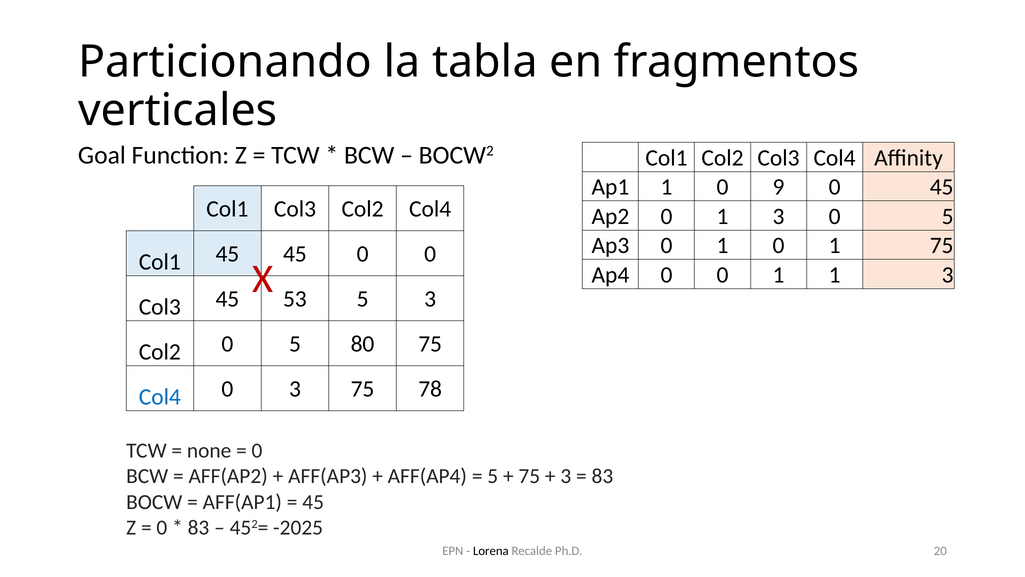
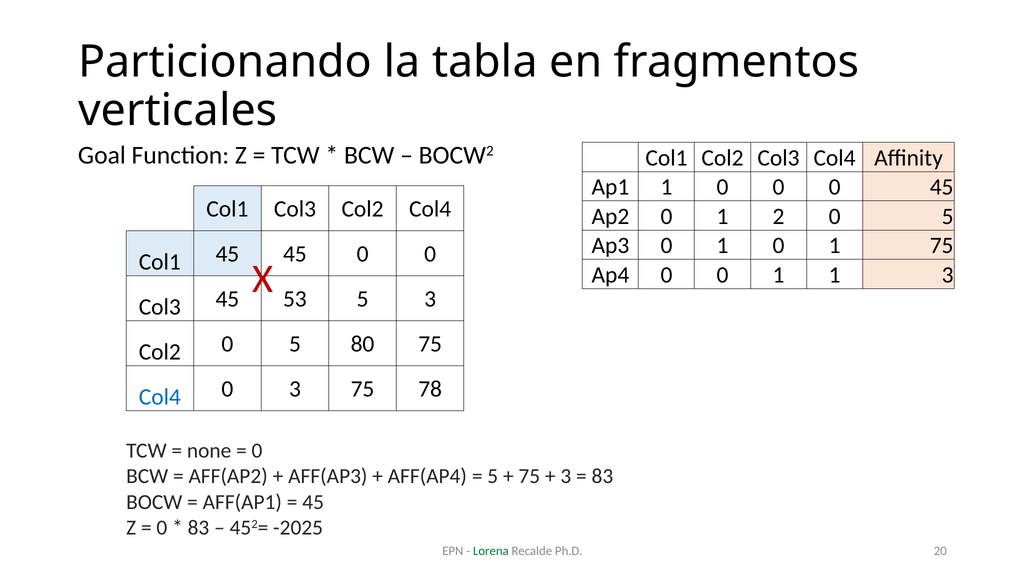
1 0 9: 9 -> 0 (779, 187)
0 1 3: 3 -> 2 (779, 216)
Lorena colour: black -> green (491, 550)
